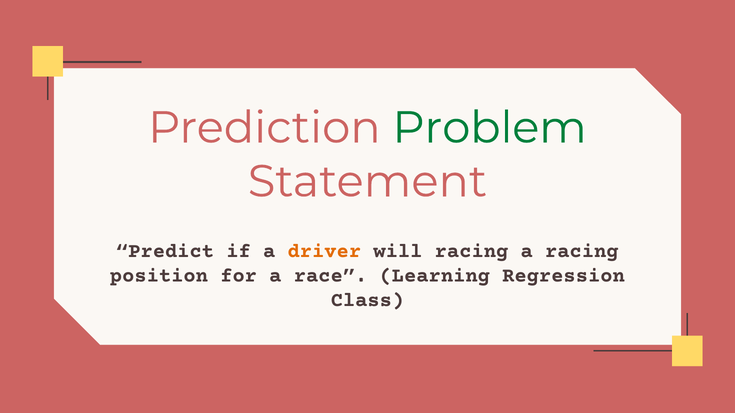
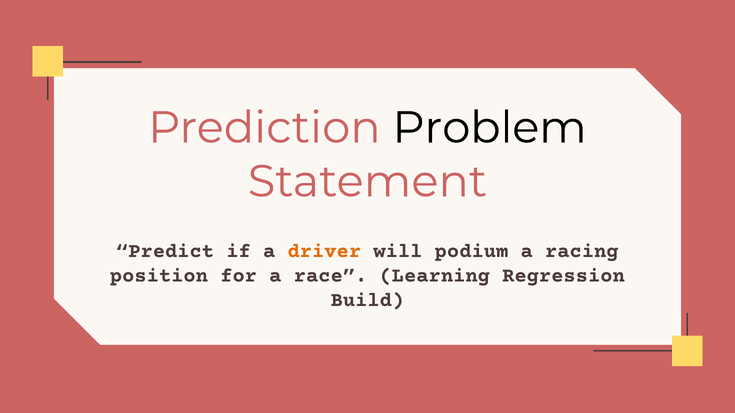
Problem colour: green -> black (490, 128)
will racing: racing -> podium (472, 251)
Class: Class -> Build (367, 300)
